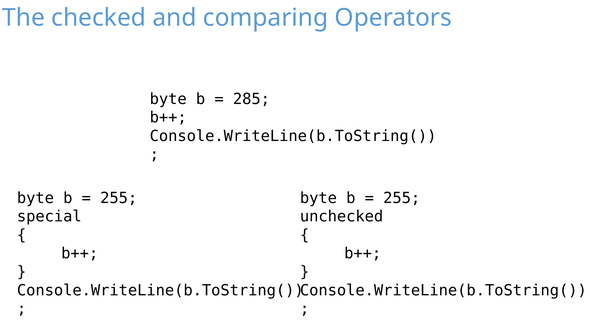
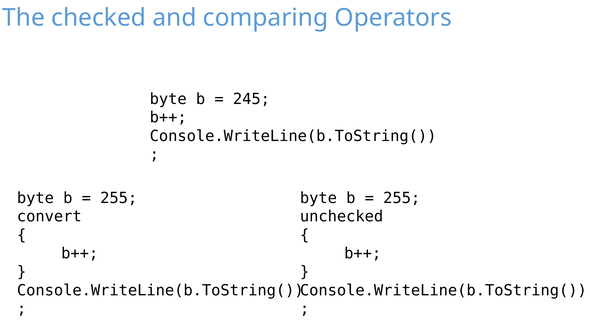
285: 285 -> 245 (251, 99)
special: special -> convert (49, 216)
